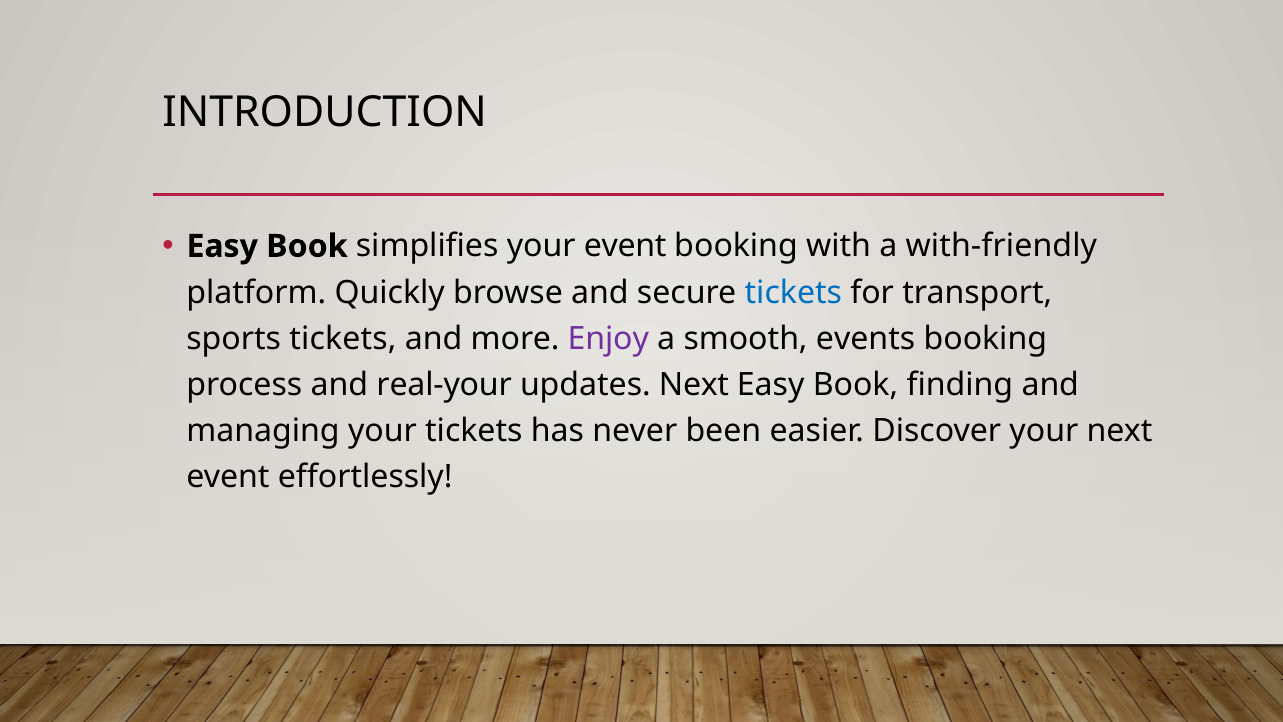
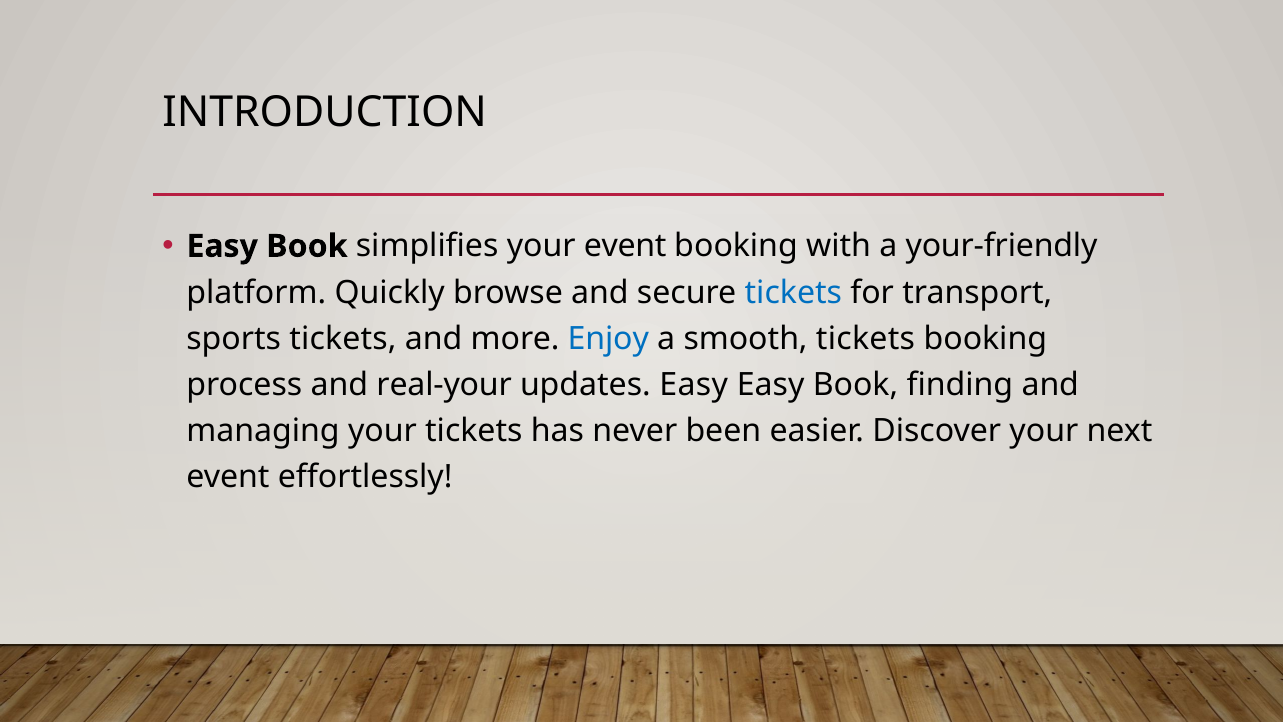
with-friendly: with-friendly -> your-friendly (1001, 246)
Enjoy colour: purple -> blue (608, 338)
smooth events: events -> tickets (865, 338)
updates Next: Next -> Easy (694, 385)
